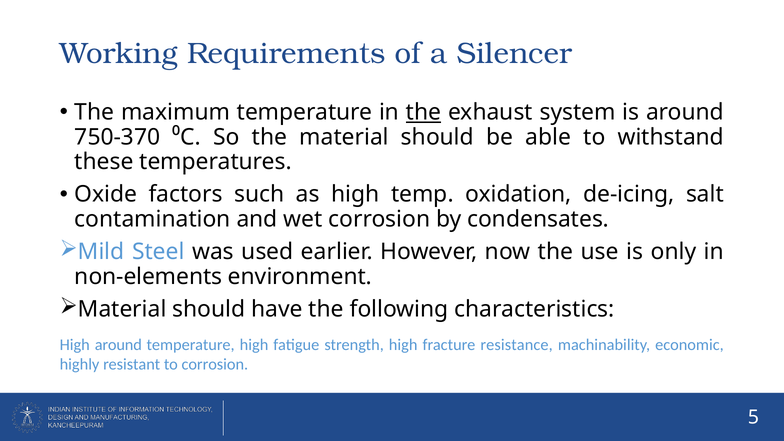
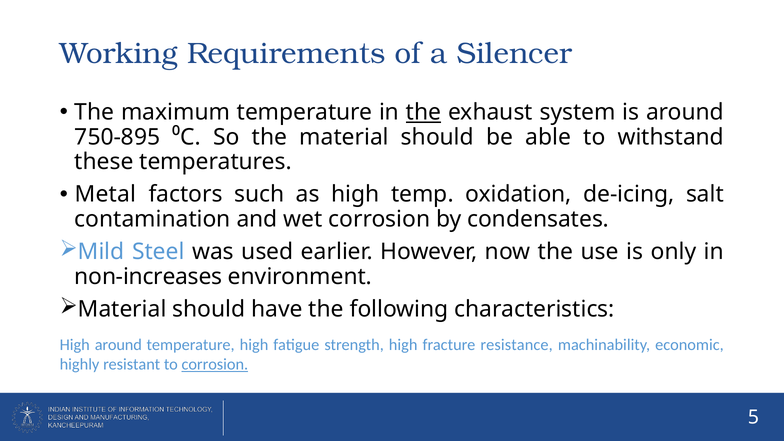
750-370: 750-370 -> 750-895 (117, 137)
Oxide: Oxide -> Metal (106, 194)
non-elements: non-elements -> non-increases (148, 277)
corrosion underline: none -> present (215, 364)
